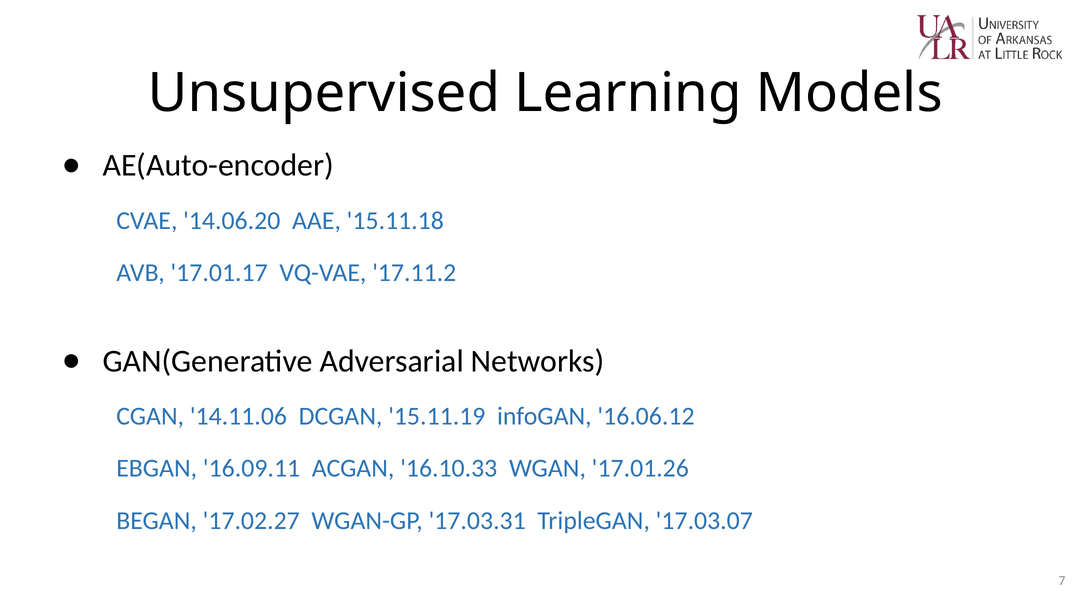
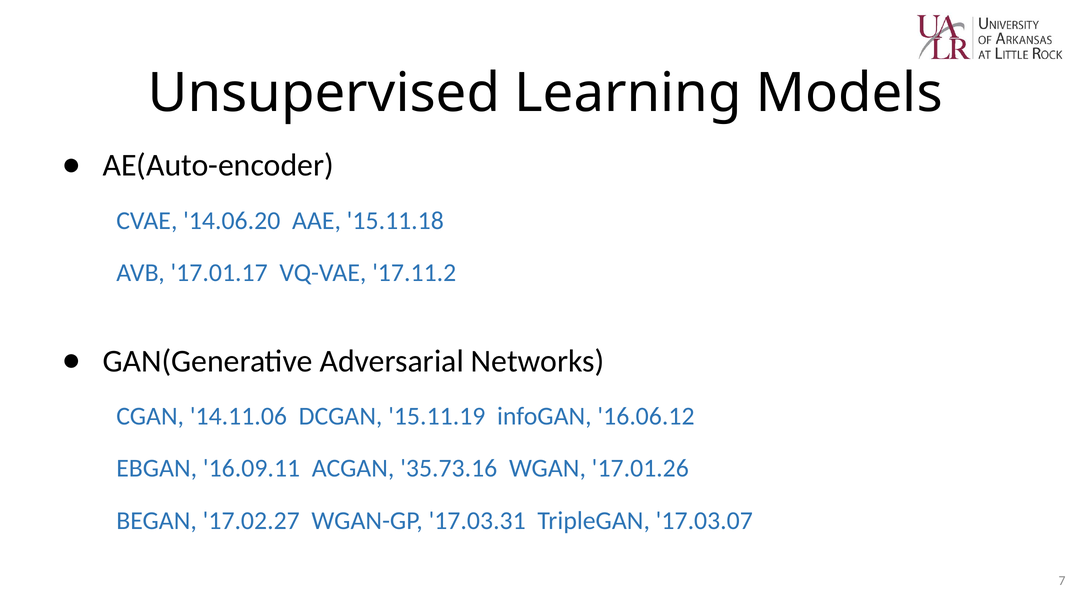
16.10.33: 16.10.33 -> 35.73.16 (449, 468)
